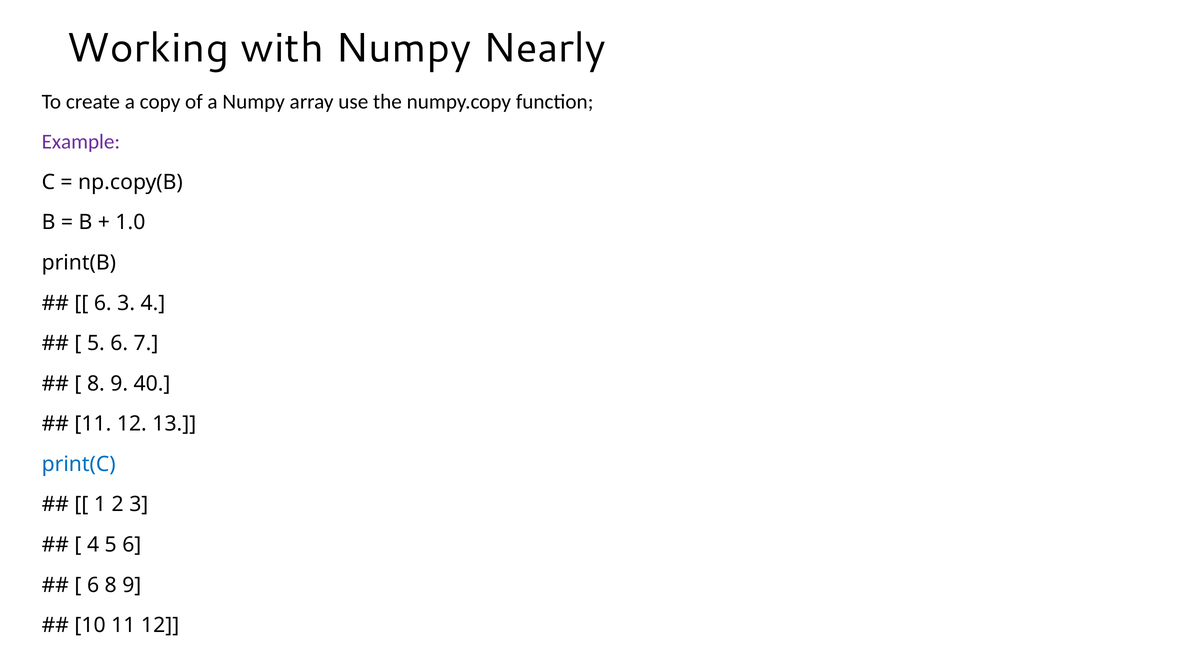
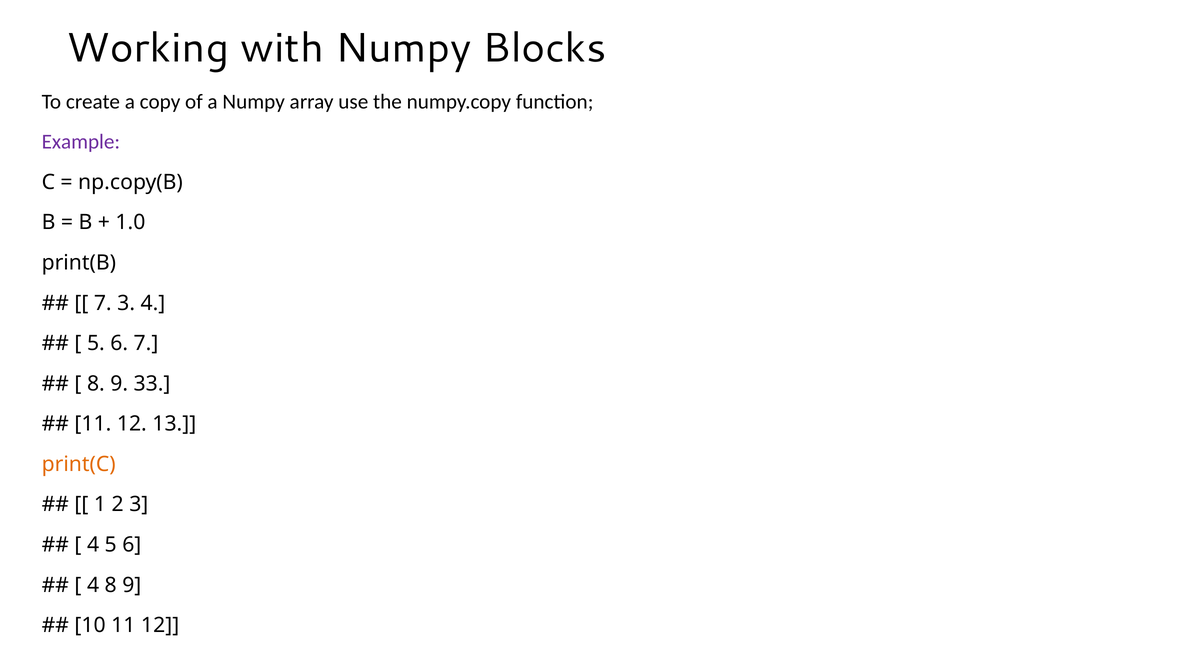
Nearly: Nearly -> Blocks (544, 48)
6: 6 -> 7 (103, 303)
40: 40 -> 33 (152, 384)
print(C colour: blue -> orange (79, 464)
6: 6 -> 4 (93, 585)
